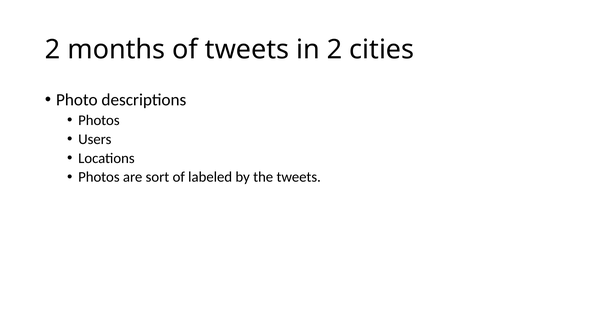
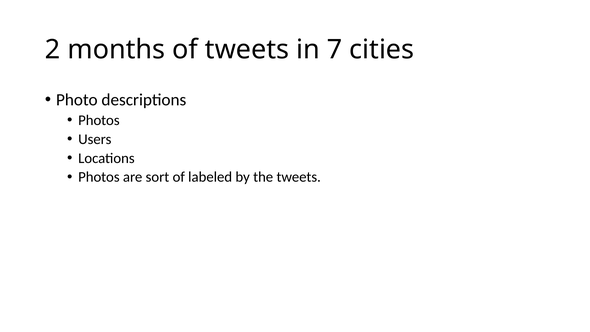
in 2: 2 -> 7 (335, 50)
